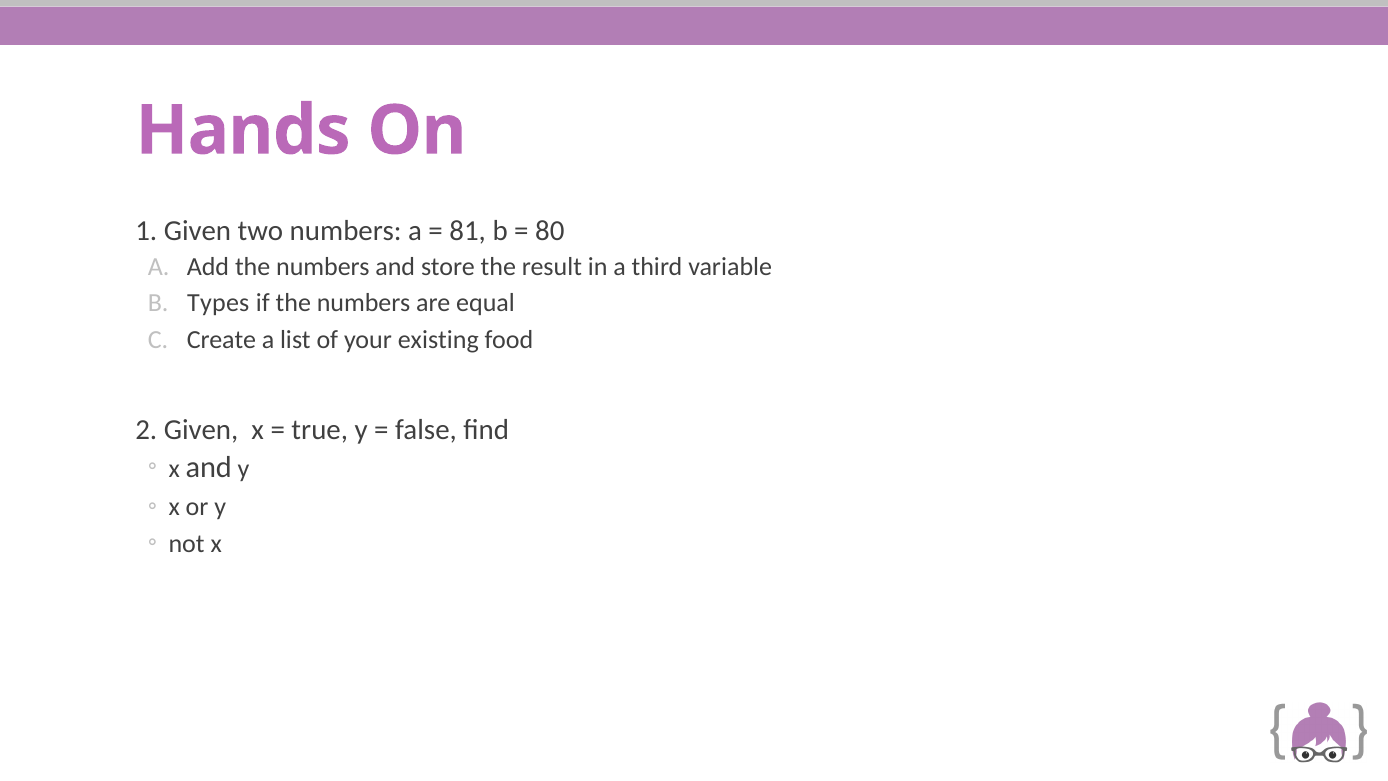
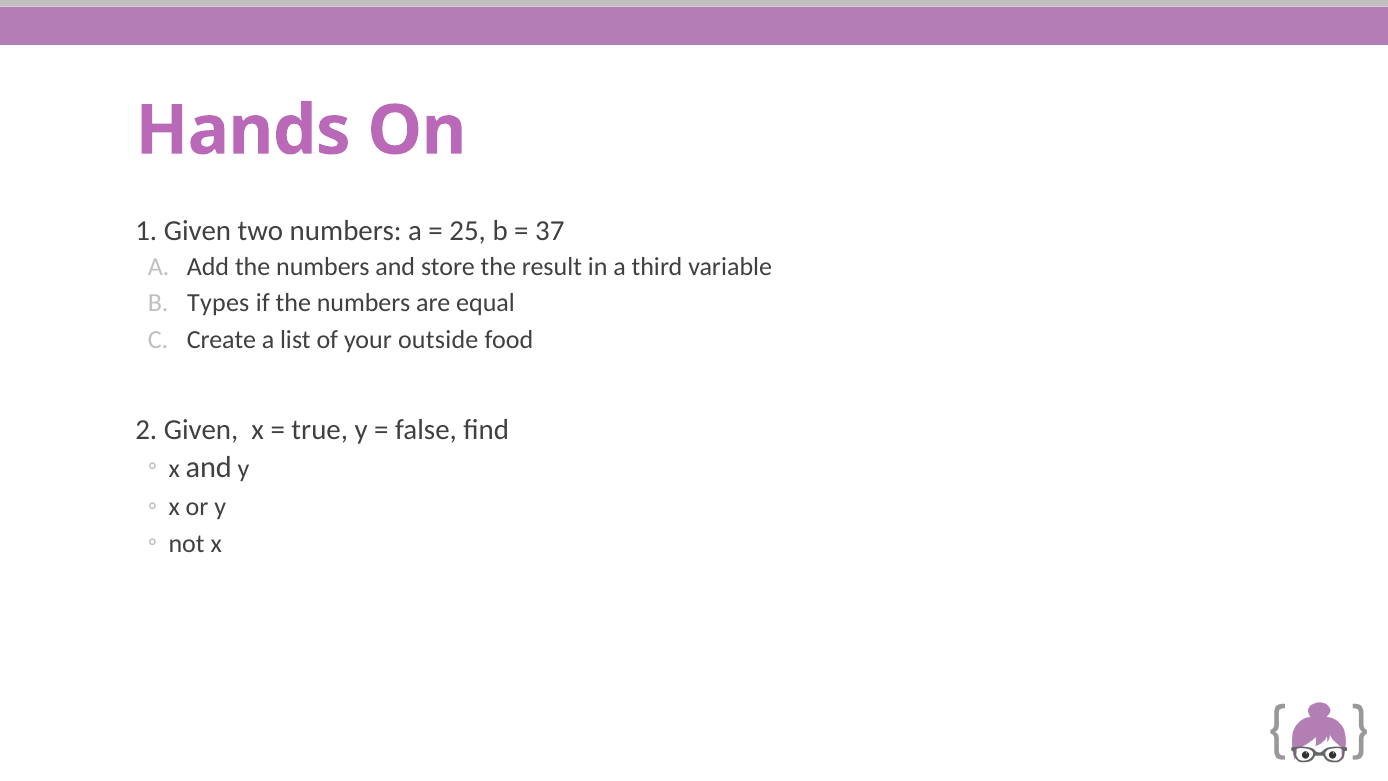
81: 81 -> 25 (468, 231)
80: 80 -> 37 (550, 231)
existing: existing -> outside (438, 340)
